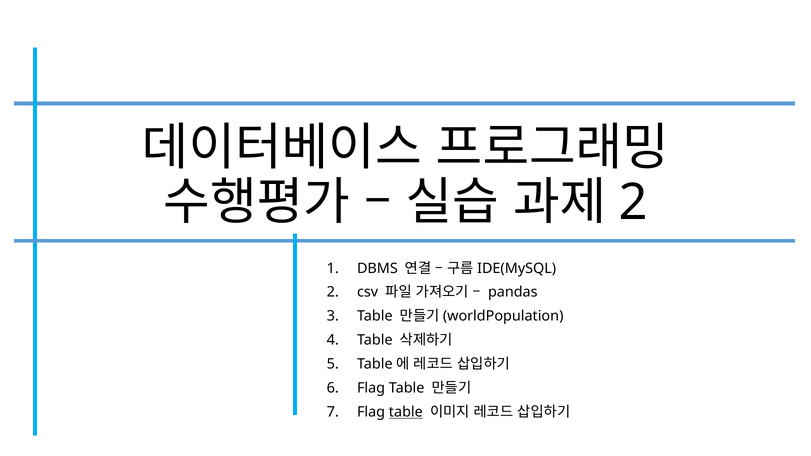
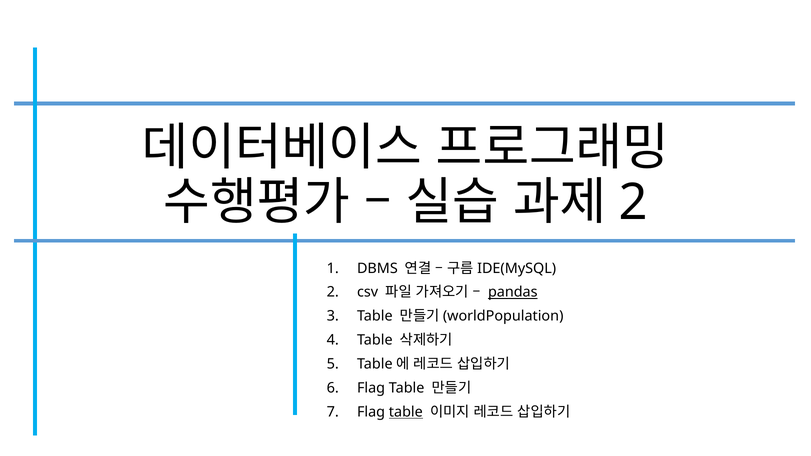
pandas underline: none -> present (513, 292)
